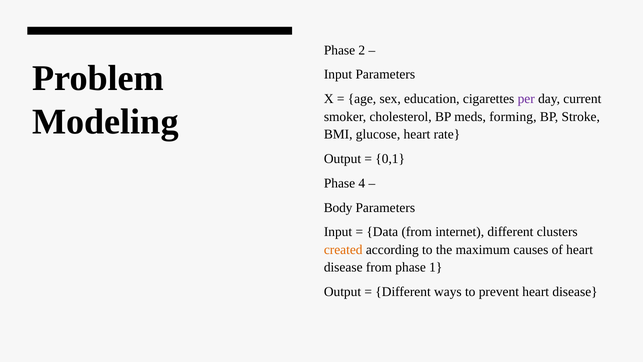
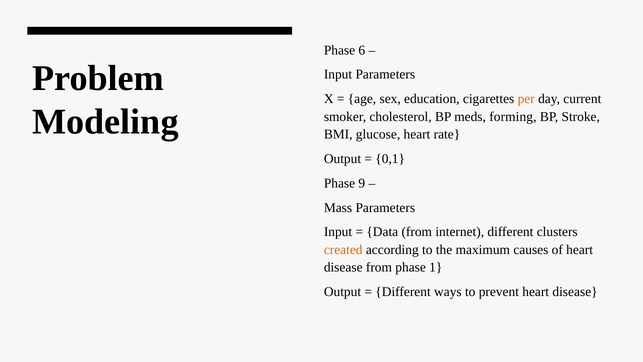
2: 2 -> 6 (362, 50)
per colour: purple -> orange (526, 99)
4: 4 -> 9 (362, 183)
Body: Body -> Mass (338, 207)
